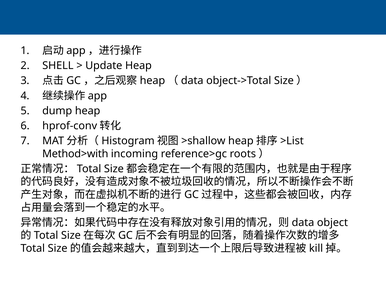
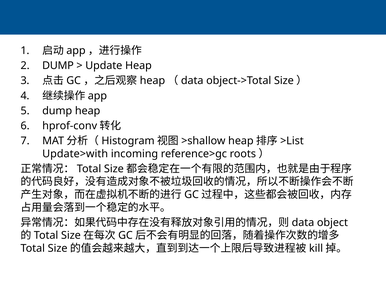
SHELL: SHELL -> DUMP (58, 66)
Method>with: Method>with -> Update>with (75, 153)
